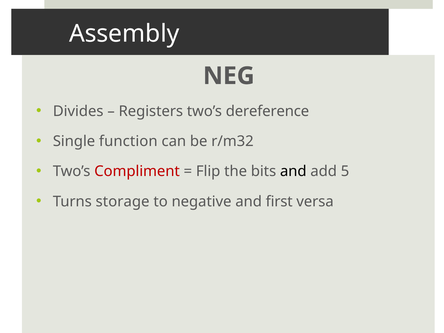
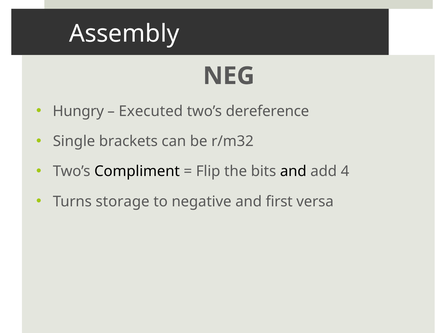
Divides: Divides -> Hungry (78, 111)
Registers: Registers -> Executed (151, 111)
function: function -> brackets (128, 141)
Compliment colour: red -> black (137, 171)
5: 5 -> 4 (345, 171)
